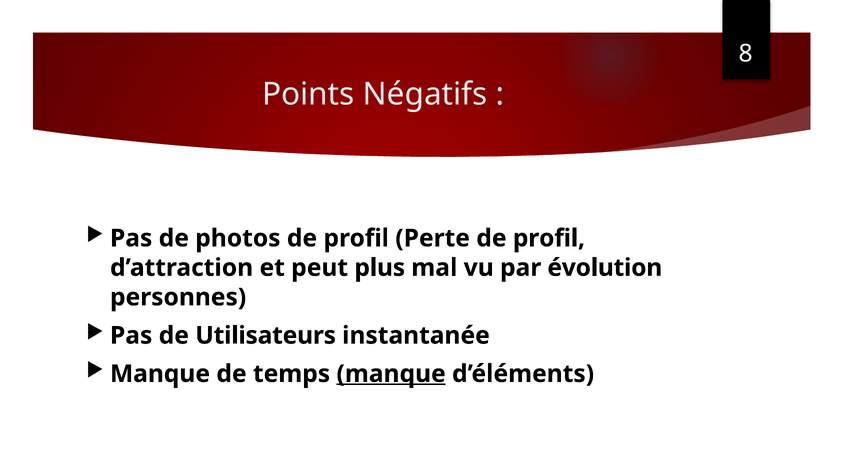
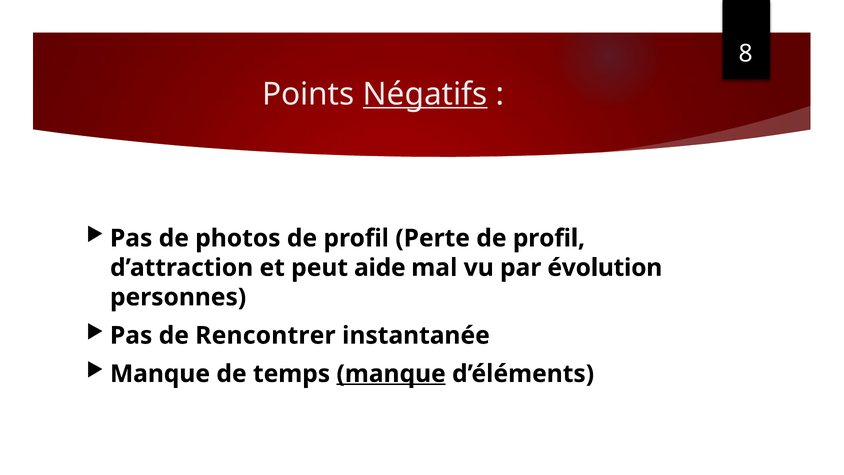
Négatifs underline: none -> present (425, 94)
plus: plus -> aide (380, 268)
Utilisateurs: Utilisateurs -> Rencontrer (265, 335)
